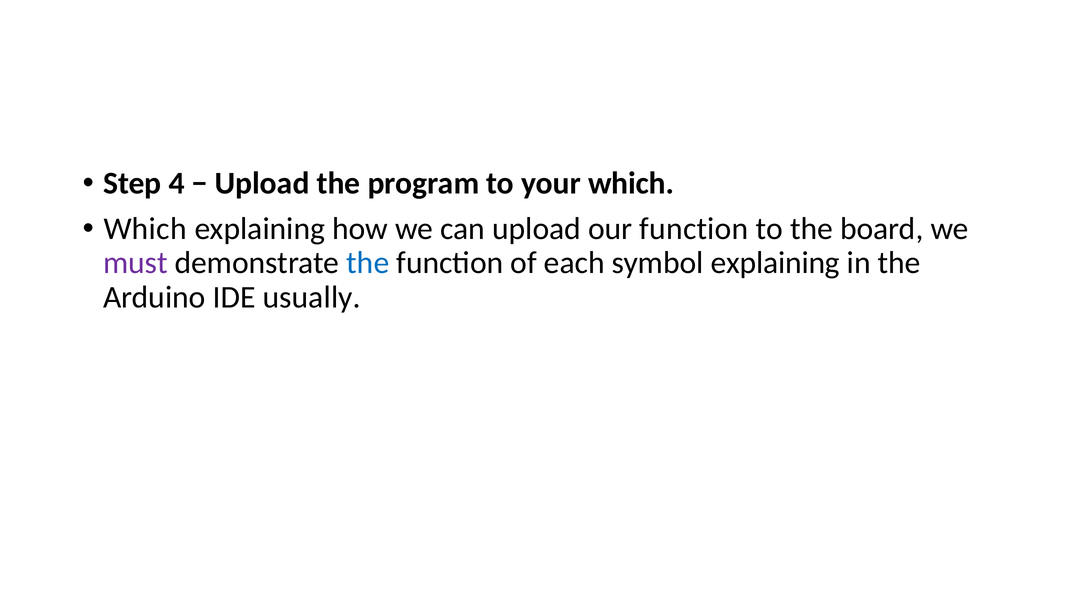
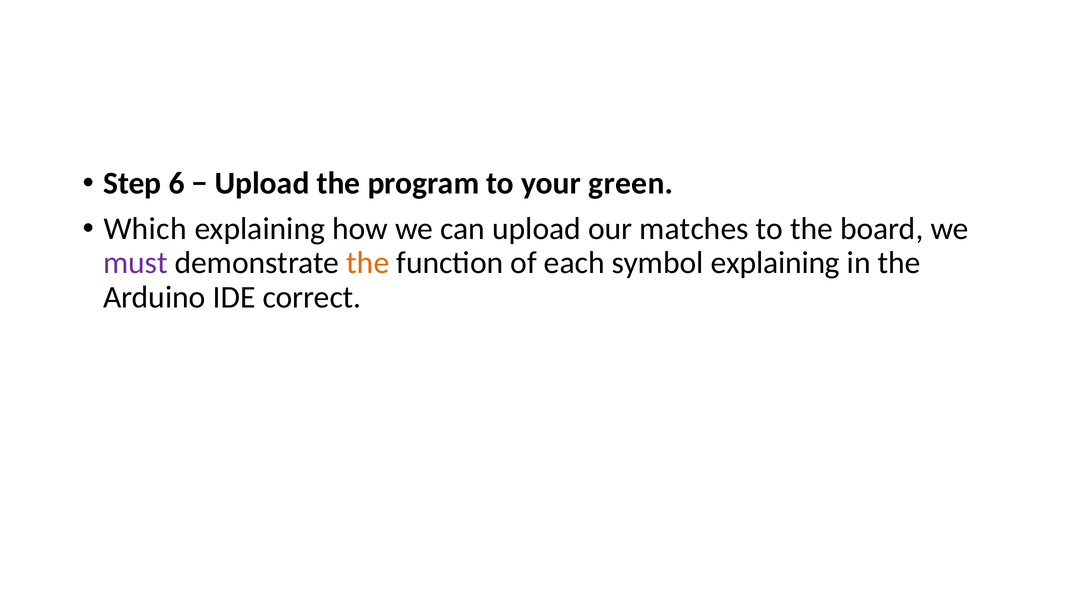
4: 4 -> 6 (177, 183)
your which: which -> green (631, 183)
our function: function -> matches (694, 229)
the colour: blue -> orange (368, 263)
usually: usually -> correct (312, 297)
